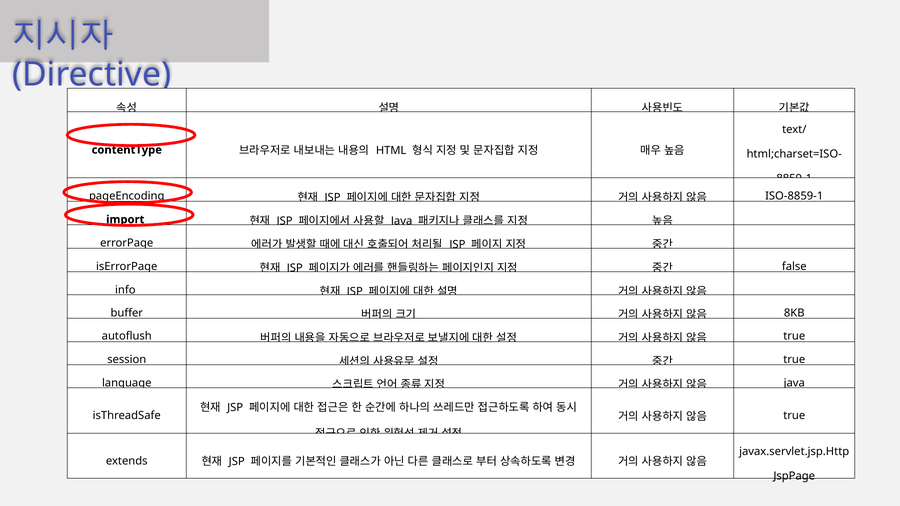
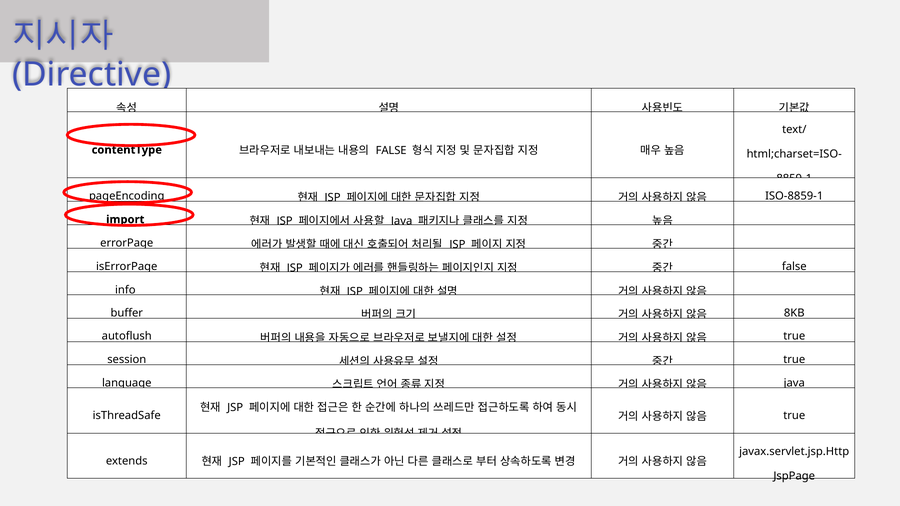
HTML: HTML -> FALSE (391, 151)
